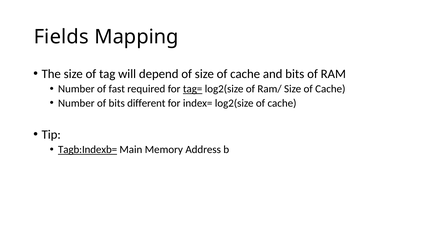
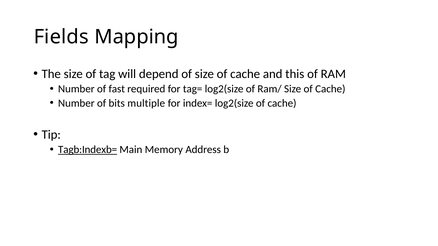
and bits: bits -> this (295, 74)
tag= underline: present -> none (193, 89)
different: different -> multiple (146, 103)
